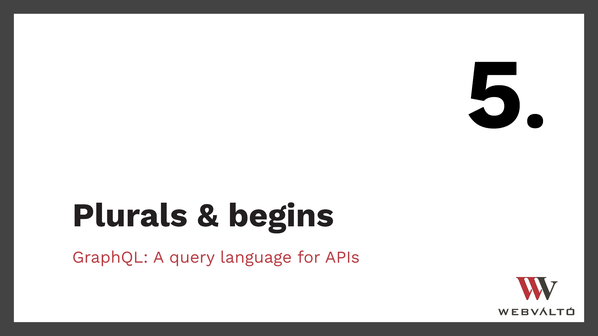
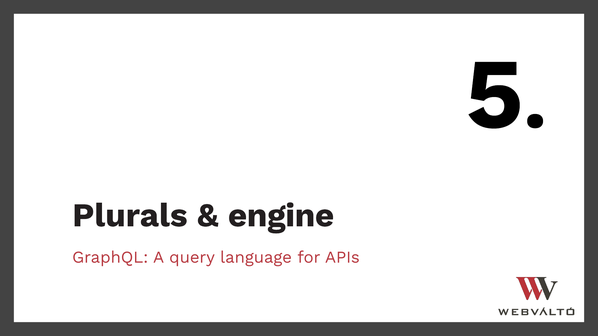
begins: begins -> engine (281, 216)
